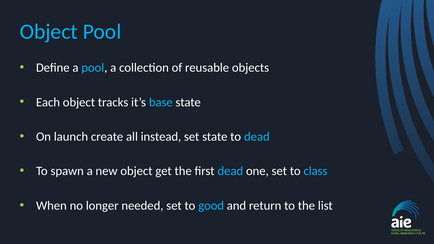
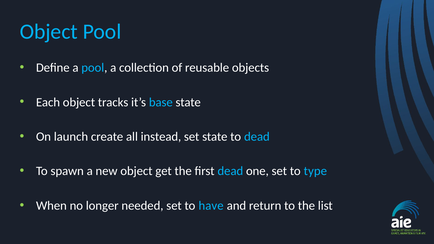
class: class -> type (315, 171)
good: good -> have (211, 206)
